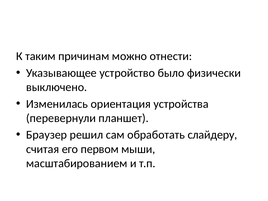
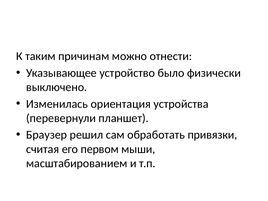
слайдеру: слайдеру -> привязки (212, 135)
